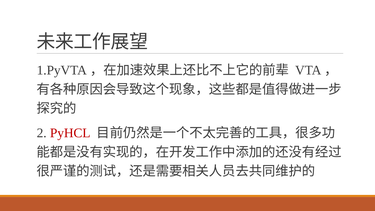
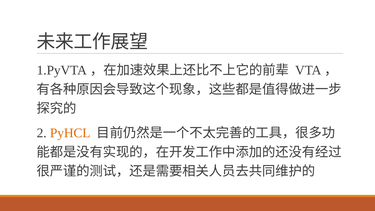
PyHCL colour: red -> orange (70, 133)
